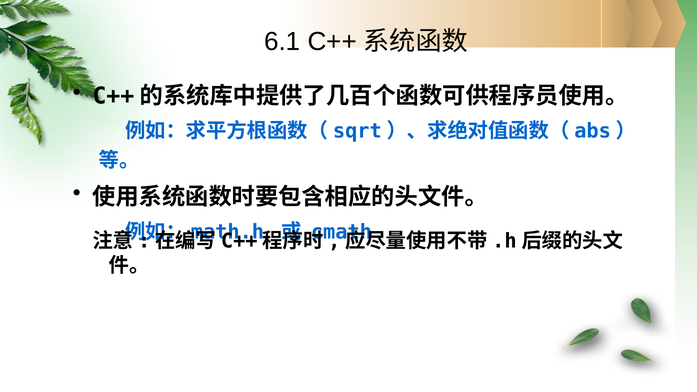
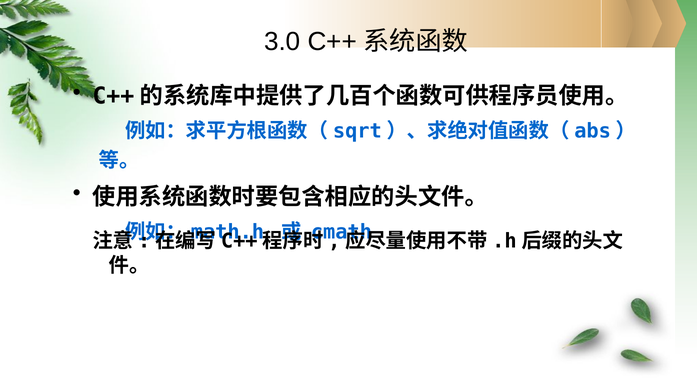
6.1: 6.1 -> 3.0 (282, 42)
